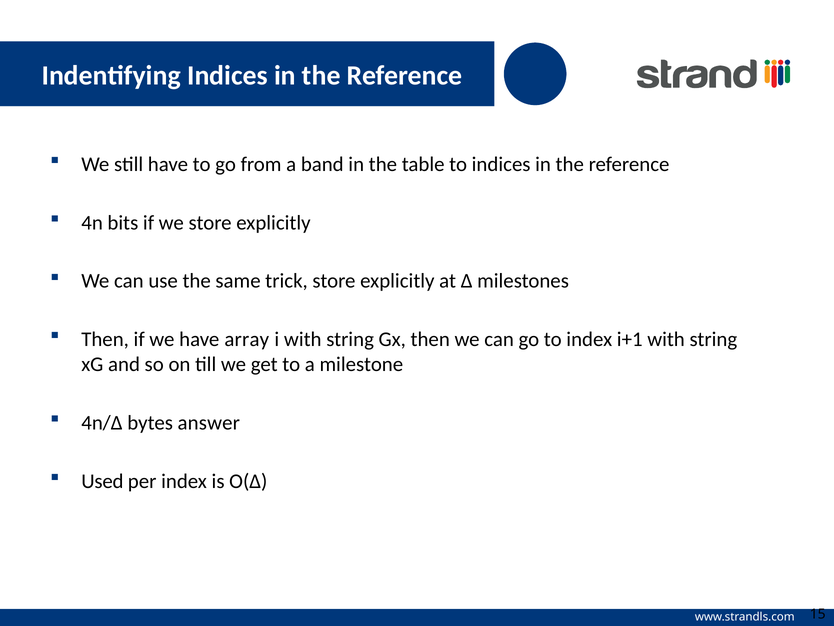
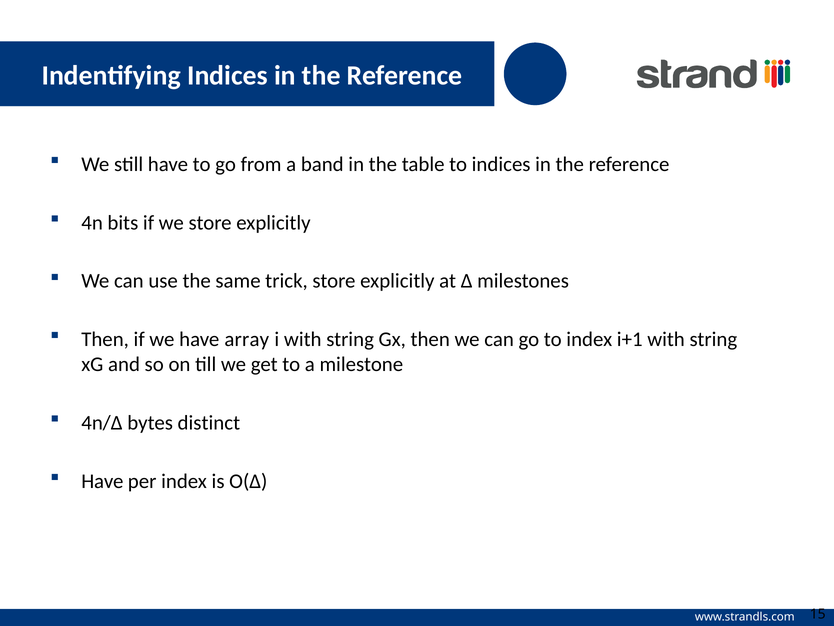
answer: answer -> distinct (209, 423)
Used: Used -> Have (102, 481)
